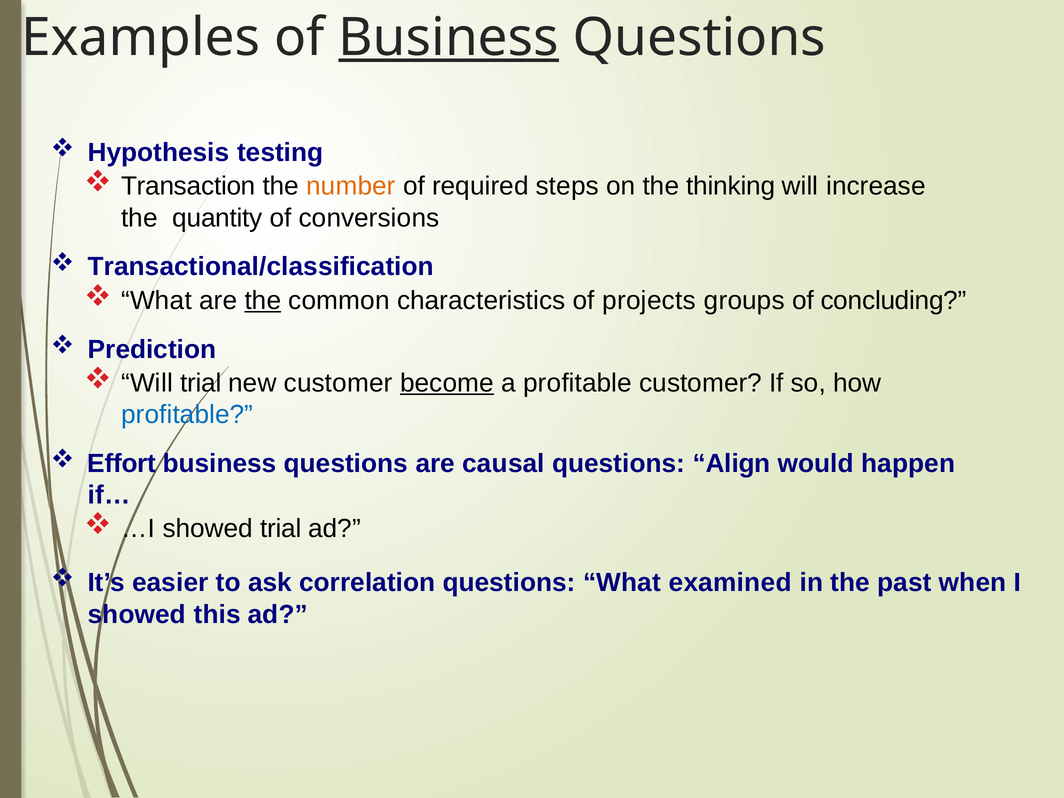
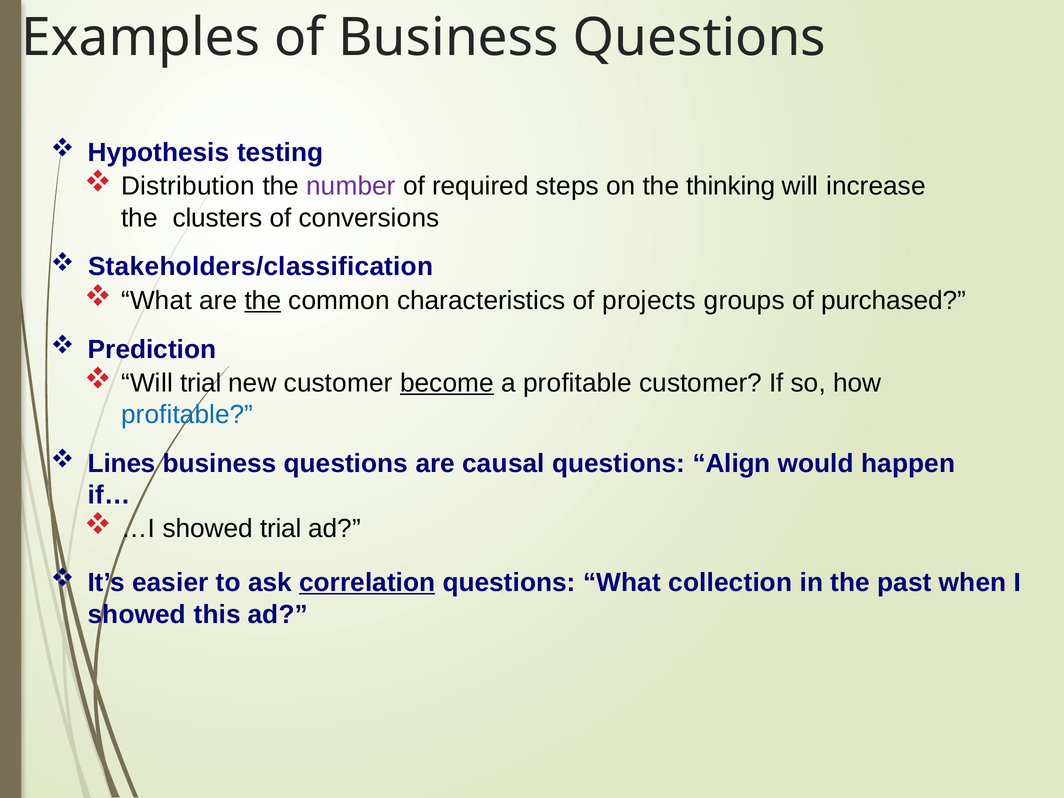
Business underline: present -> none (449, 37)
Transaction: Transaction -> Distribution (188, 186)
number colour: orange -> purple (351, 186)
quantity: quantity -> clusters (217, 218)
Transactional/classification: Transactional/classification -> Stakeholders/classification (261, 267)
concluding: concluding -> purchased (894, 301)
Effort: Effort -> Lines (122, 463)
correlation underline: none -> present (367, 583)
examined: examined -> collection (730, 583)
